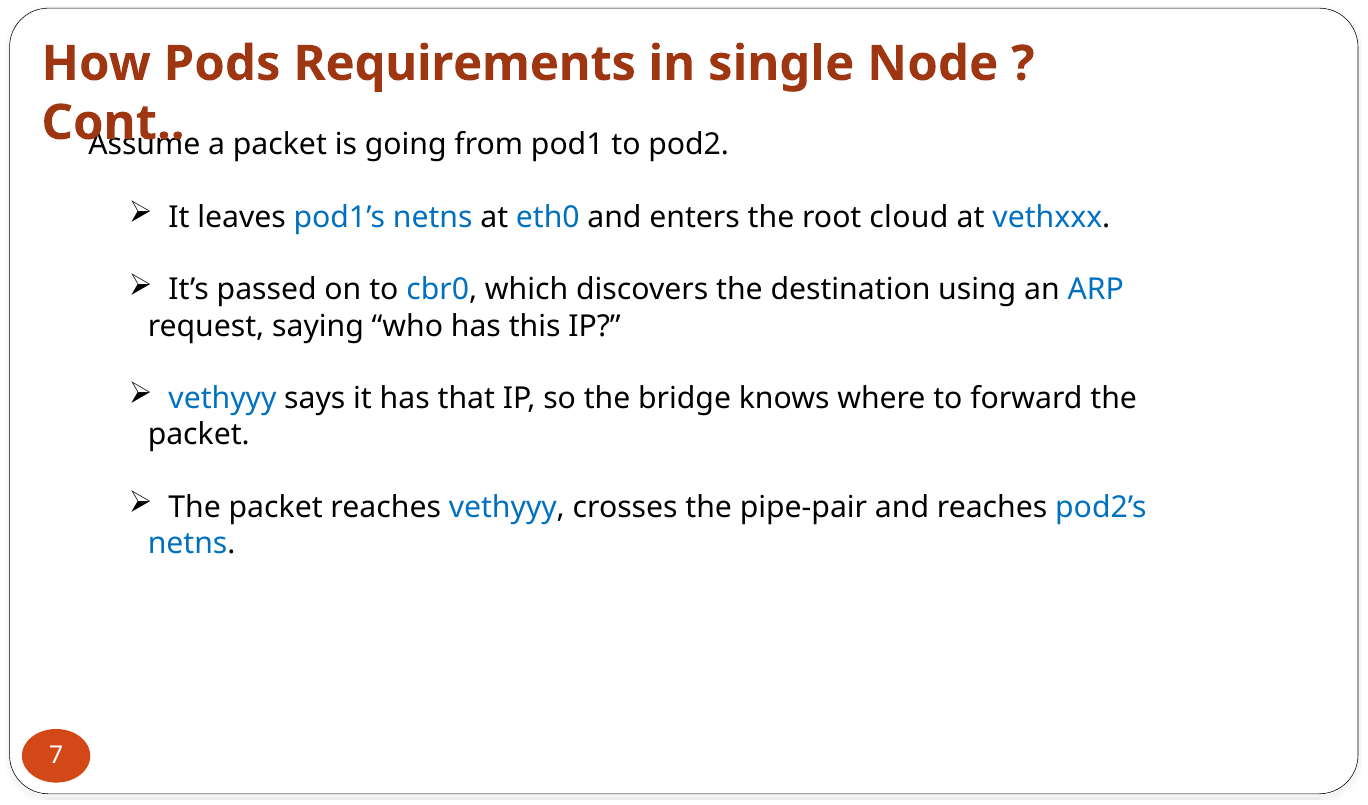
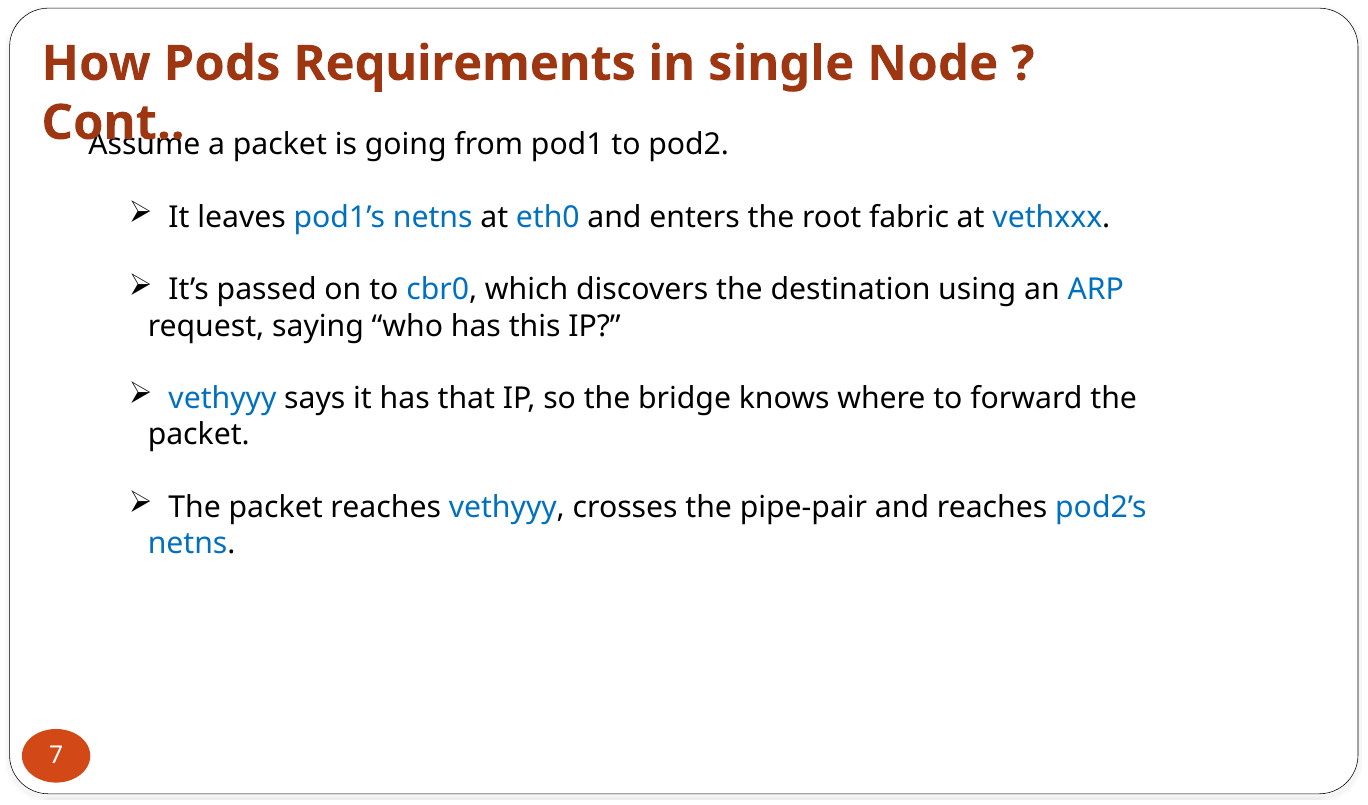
cloud: cloud -> fabric (909, 217)
